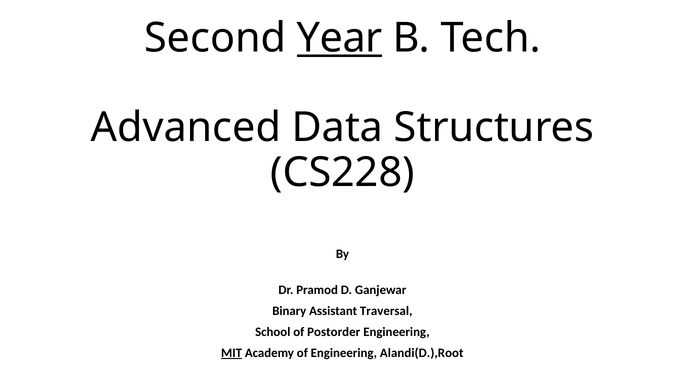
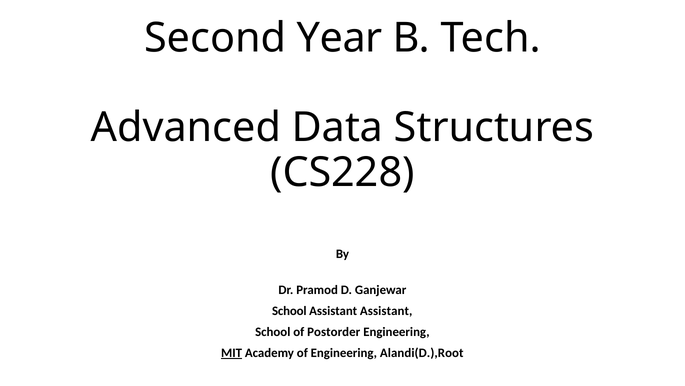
Year underline: present -> none (340, 38)
Binary: Binary -> School (289, 310)
Assistant Traversal: Traversal -> Assistant (386, 310)
